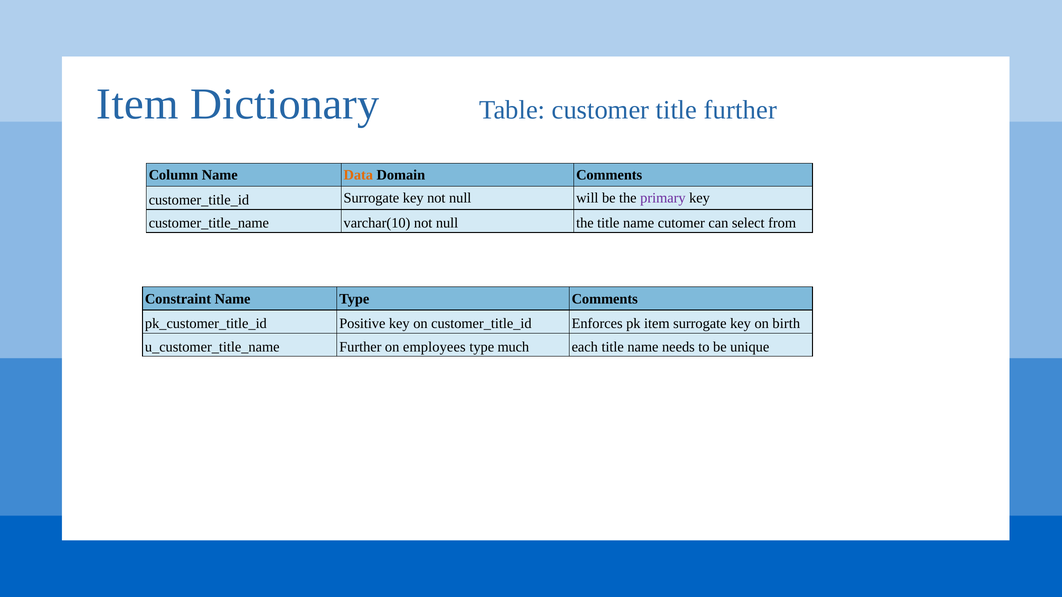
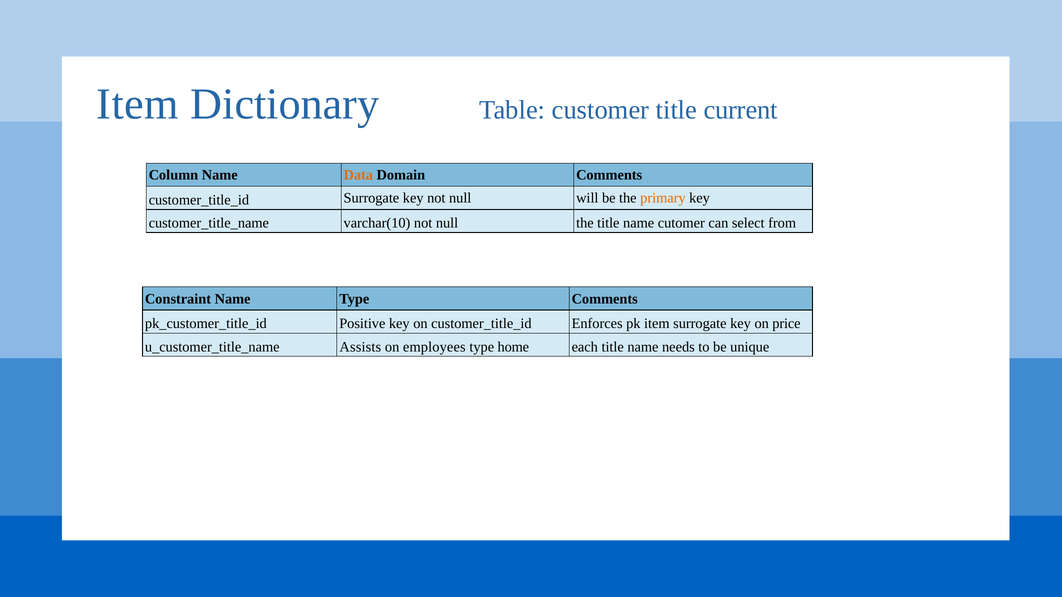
title further: further -> current (741, 110)
primary colour: purple -> orange (663, 198)
birth: birth -> price (786, 324)
Further: Further -> Assists (360, 347)
much: much -> home (513, 347)
